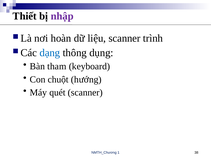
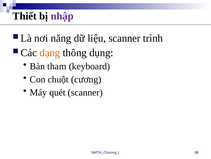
hoàn: hoàn -> năng (61, 38)
dạng colour: blue -> orange (50, 52)
hướng: hướng -> cương (86, 79)
